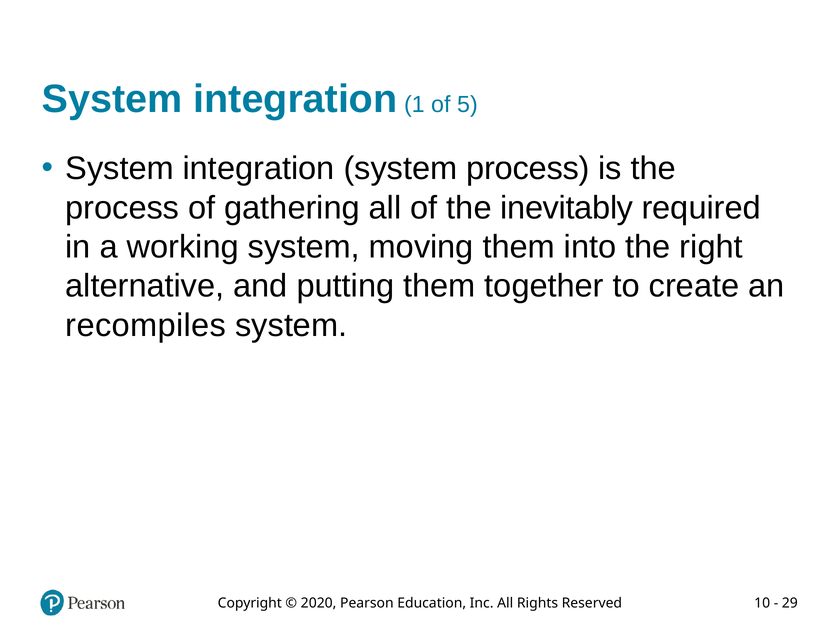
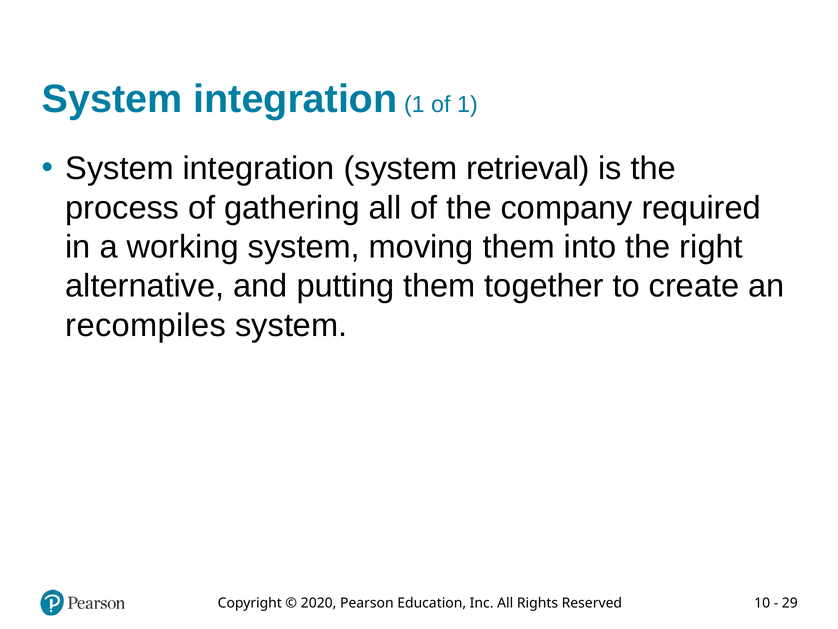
of 5: 5 -> 1 (467, 105)
system process: process -> retrieval (528, 168)
inevitably: inevitably -> company (567, 208)
